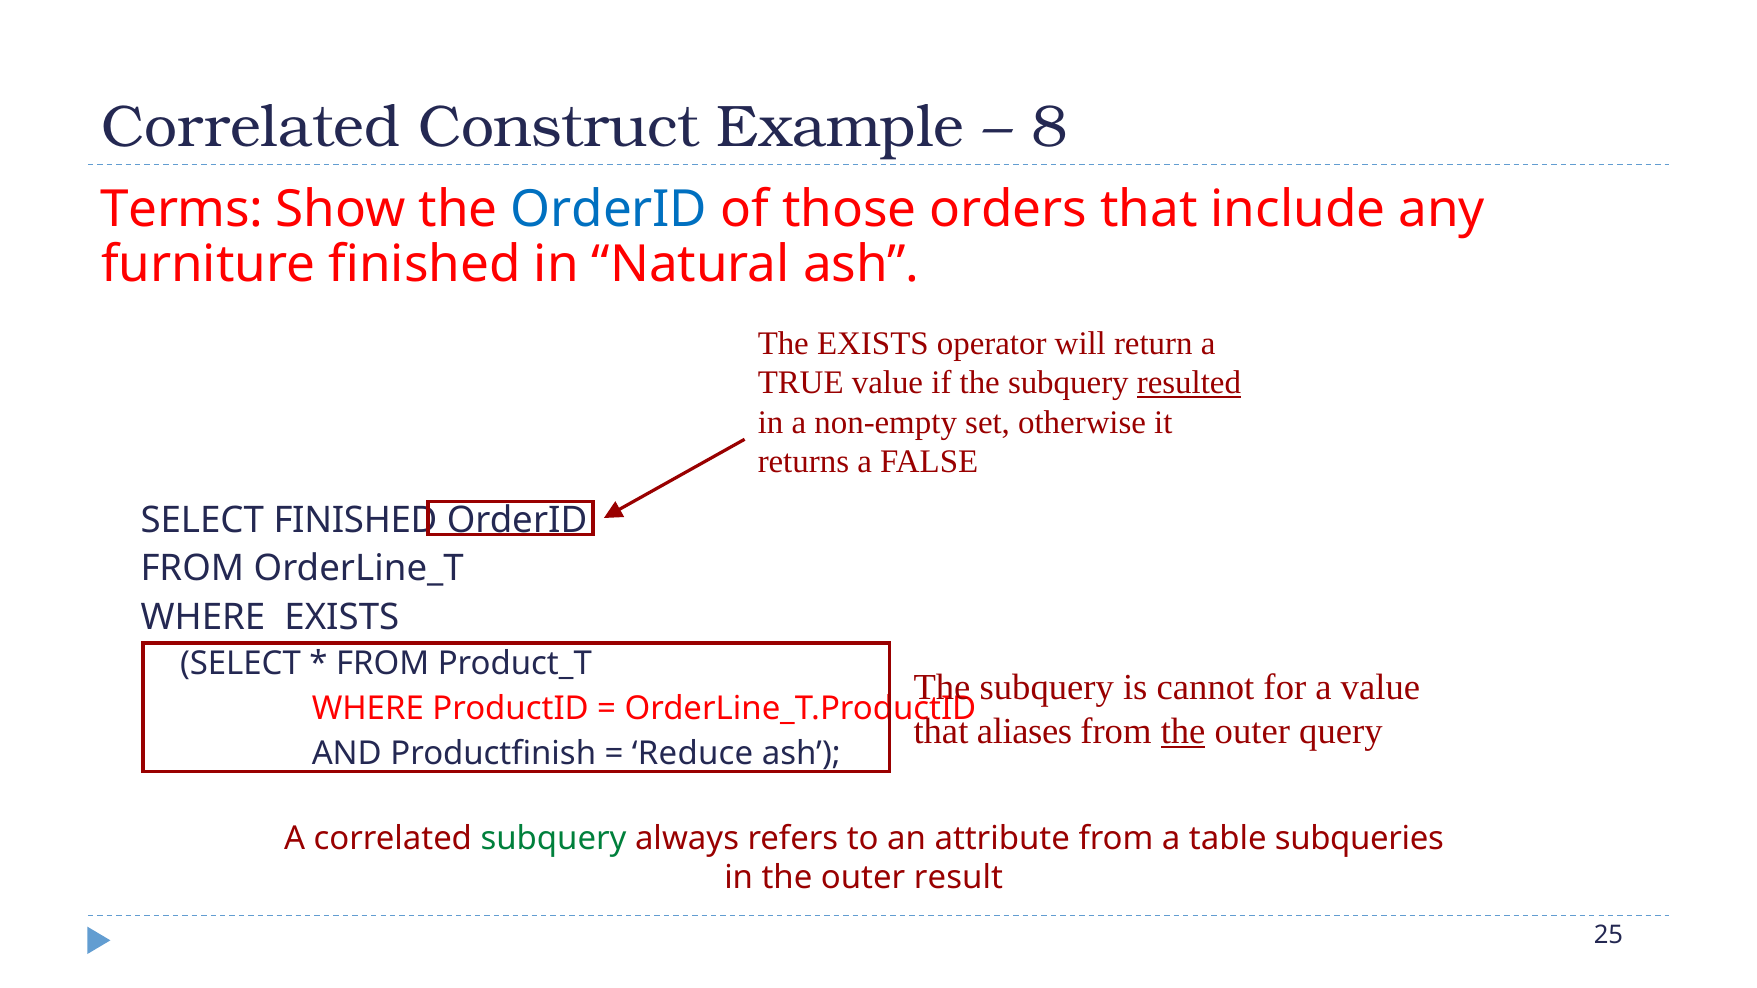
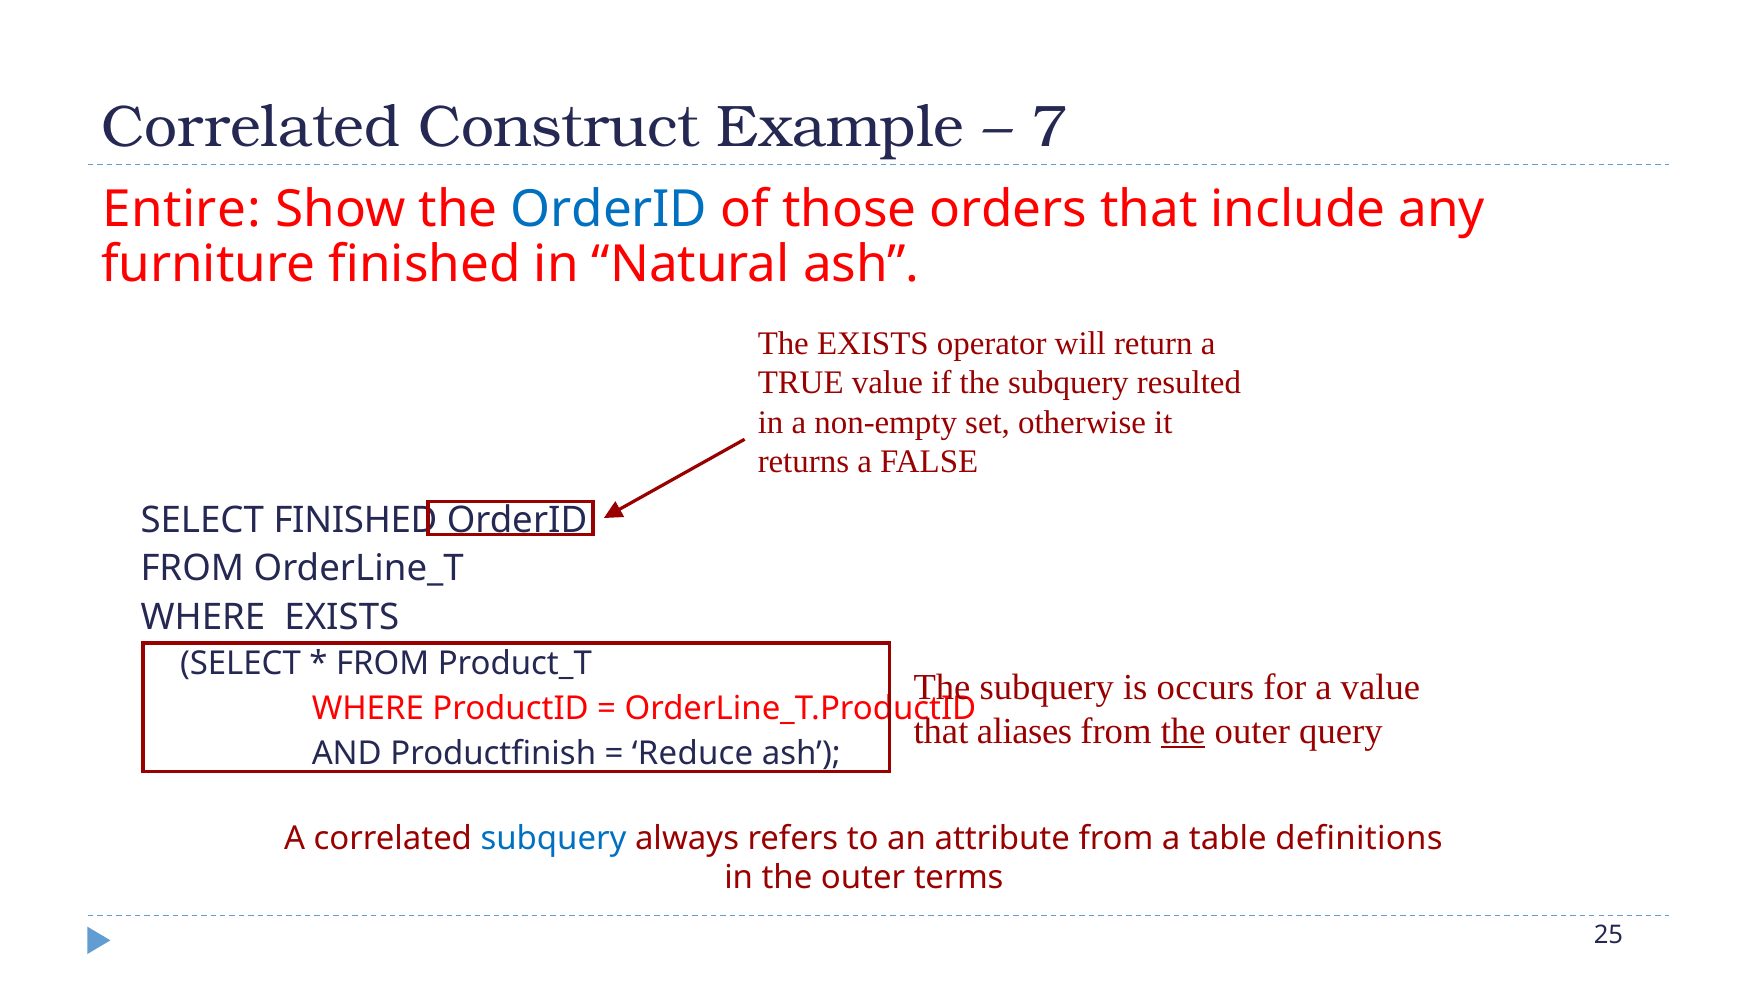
8: 8 -> 7 (1049, 127)
Terms: Terms -> Entire (181, 210)
resulted underline: present -> none (1189, 383)
cannot: cannot -> occurs (1205, 688)
subquery colour: green -> blue (554, 839)
subqueries: subqueries -> definitions (1359, 839)
result: result -> terms (959, 878)
